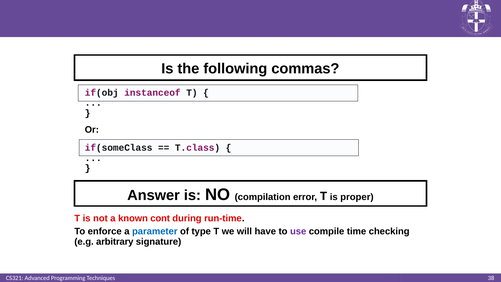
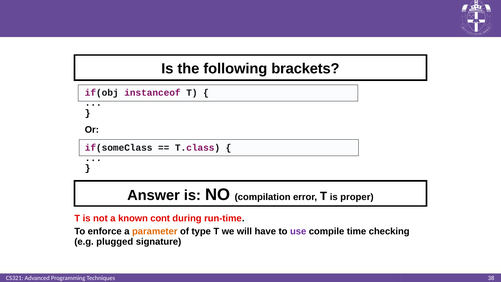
commas: commas -> brackets (305, 69)
parameter colour: blue -> orange (155, 231)
arbitrary: arbitrary -> plugged (115, 241)
